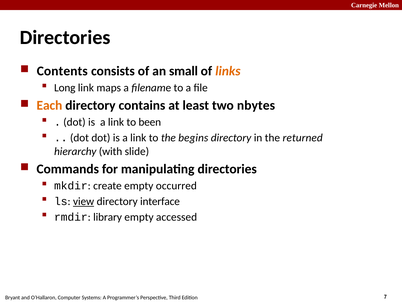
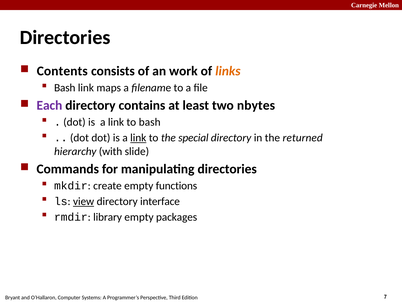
small: small -> work (183, 71)
Long: Long -> Bash (65, 88)
Each colour: orange -> purple (49, 105)
to been: been -> bash (150, 122)
link underline: none -> present (138, 138)
begins: begins -> special (193, 138)
occurred: occurred -> functions (176, 186)
accessed: accessed -> packages (177, 217)
